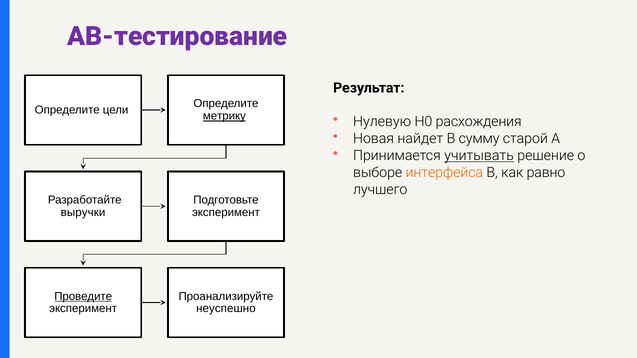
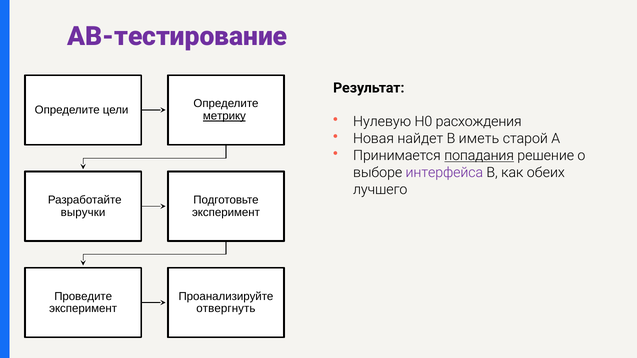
сумму: сумму -> иметь (479, 139)
учитывать: учитывать -> попадания (479, 156)
интерфейса colour: orange -> purple (444, 173)
равно: равно -> обеих (546, 173)
Проведите underline: present -> none (83, 297)
неуспешно: неуспешно -> отвергнуть (226, 309)
